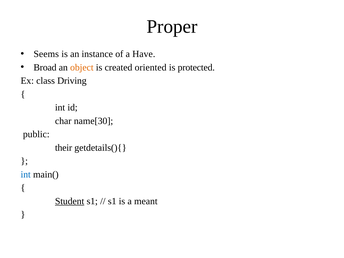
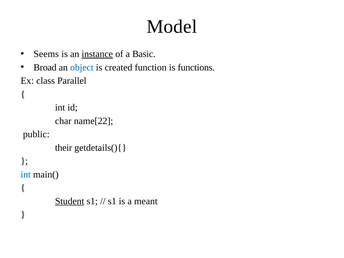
Proper: Proper -> Model (172, 27)
instance underline: none -> present (97, 54)
Have: Have -> Basic (144, 54)
object colour: orange -> blue (82, 67)
oriented: oriented -> function (151, 67)
protected: protected -> functions (196, 67)
Driving: Driving -> Parallel (72, 81)
name[30: name[30 -> name[22 (94, 121)
